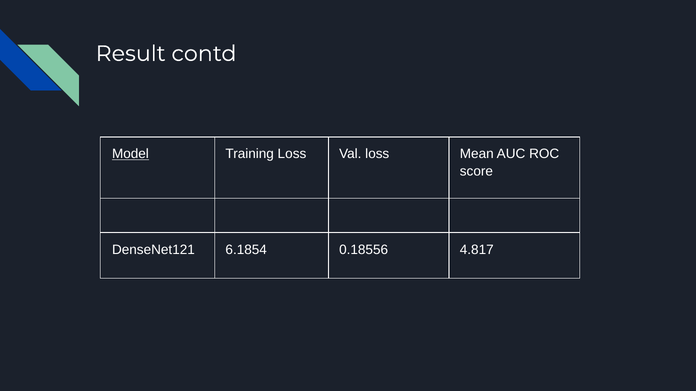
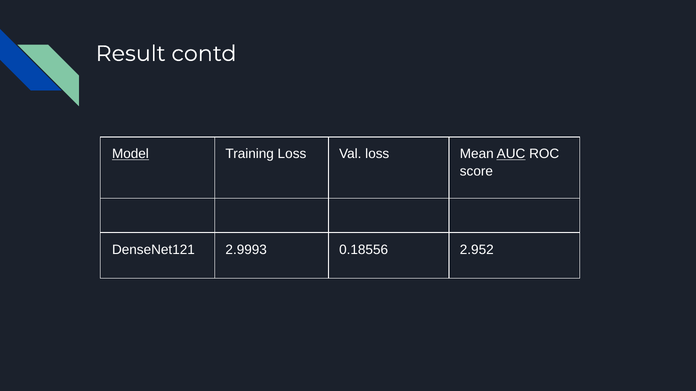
AUC underline: none -> present (511, 154)
6.1854: 6.1854 -> 2.9993 (246, 250)
4.817: 4.817 -> 2.952 (477, 250)
